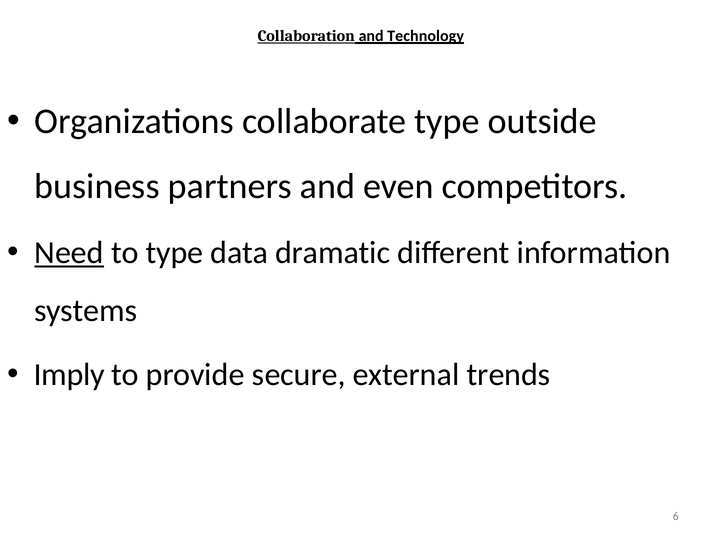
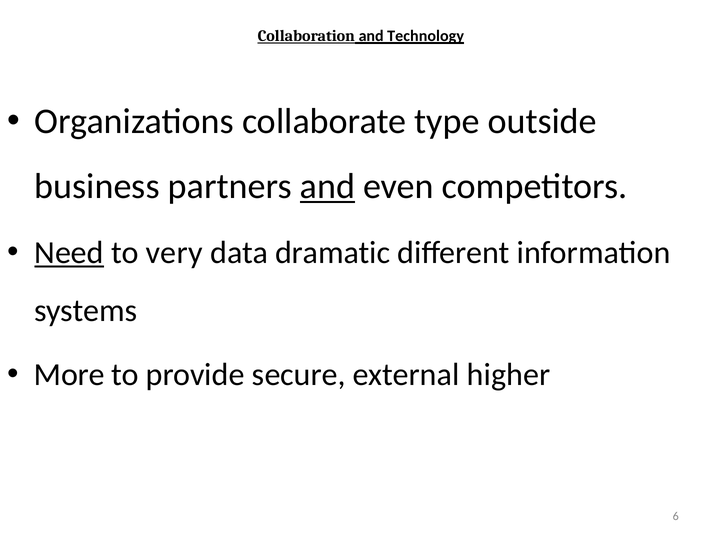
and underline: none -> present (327, 187)
to type: type -> very (174, 253)
Imply: Imply -> More (69, 375)
trends: trends -> higher (509, 375)
